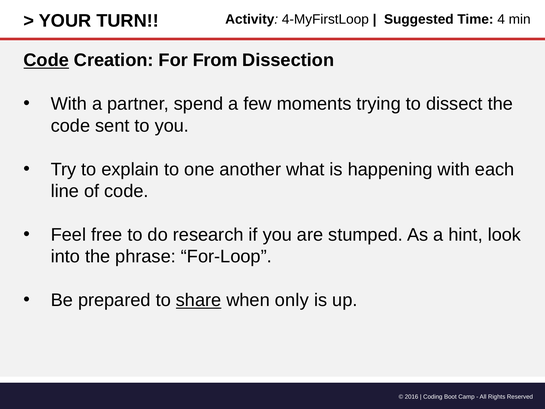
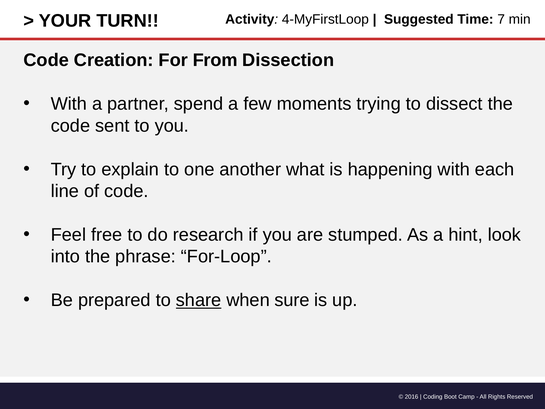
4: 4 -> 7 (501, 19)
Code underline: present -> none (46, 60)
only: only -> sure (292, 300)
